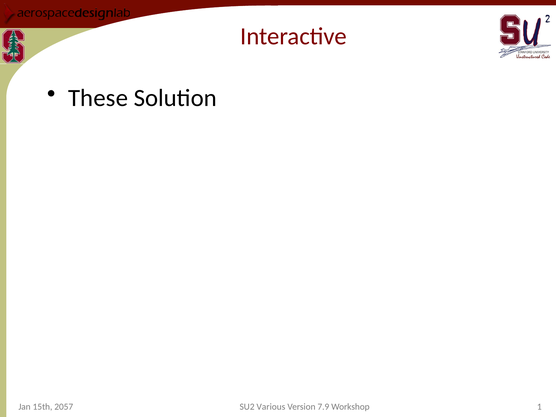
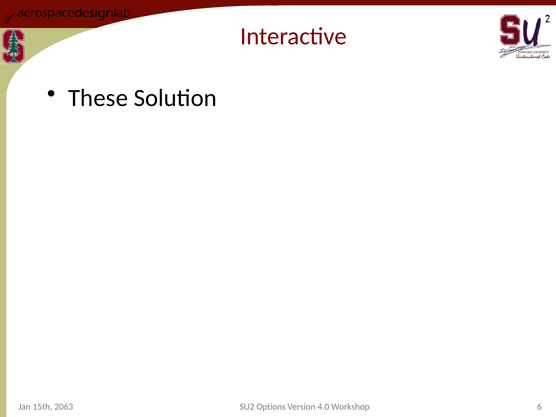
2057: 2057 -> 2063 (64, 407)
Various: Various -> Options (271, 407)
7.9: 7.9 -> 4.0 (323, 407)
1: 1 -> 6 (539, 407)
